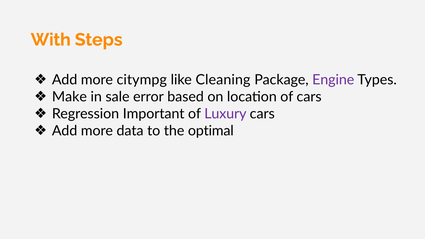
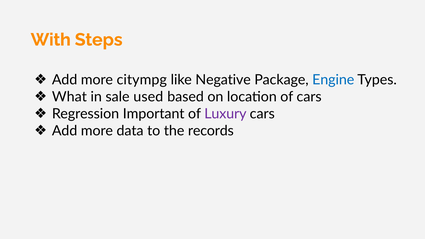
Cleaning: Cleaning -> Negative (223, 80)
Engine colour: purple -> blue (333, 80)
Make: Make -> What (69, 97)
error: error -> used (148, 97)
optimal: optimal -> records (211, 131)
